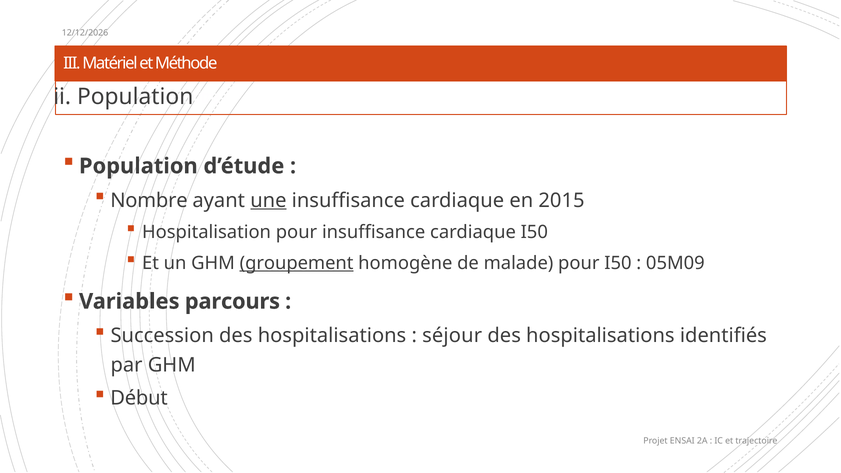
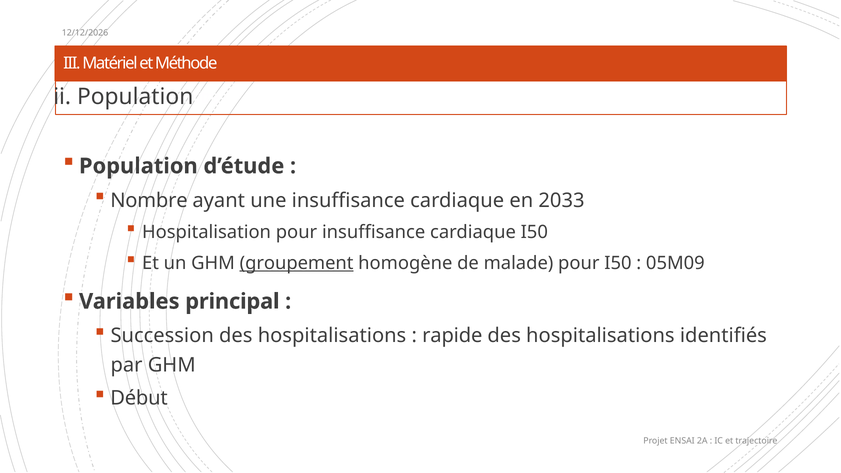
une underline: present -> none (268, 200)
2015: 2015 -> 2033 (561, 200)
parcours: parcours -> principal (232, 302)
séjour: séjour -> rapide (452, 336)
